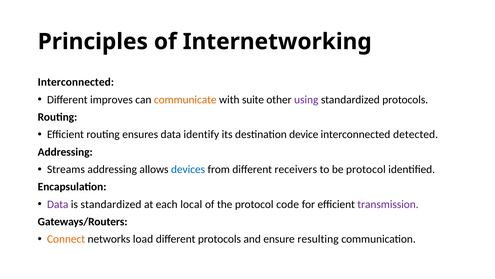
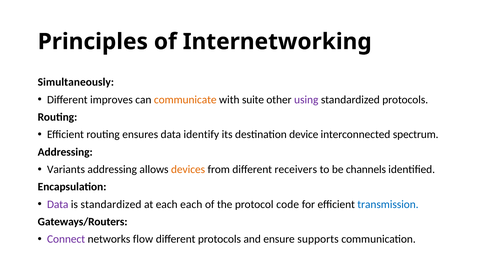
Interconnected: Interconnected -> Simultaneously (76, 82)
detected: detected -> spectrum (416, 134)
Streams: Streams -> Variants (66, 169)
devices colour: blue -> orange (188, 169)
be protocol: protocol -> channels (366, 169)
each local: local -> each (191, 204)
transmission colour: purple -> blue (388, 204)
Connect colour: orange -> purple (66, 239)
load: load -> flow (143, 239)
resulting: resulting -> supports (318, 239)
